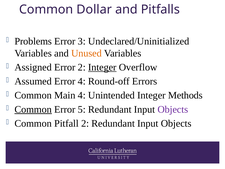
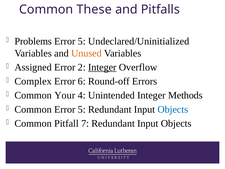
Dollar: Dollar -> These (94, 9)
3: 3 -> 5 (82, 41)
Assumed: Assumed -> Complex (33, 81)
Error 4: 4 -> 6 (82, 81)
Main: Main -> Your (65, 95)
Common underline: present -> none (33, 109)
Objects colour: purple -> blue (173, 109)
Pitfall 2: 2 -> 7 (85, 123)
